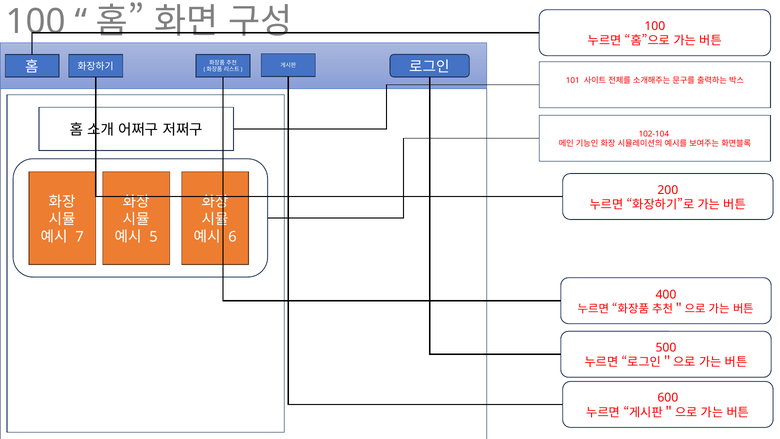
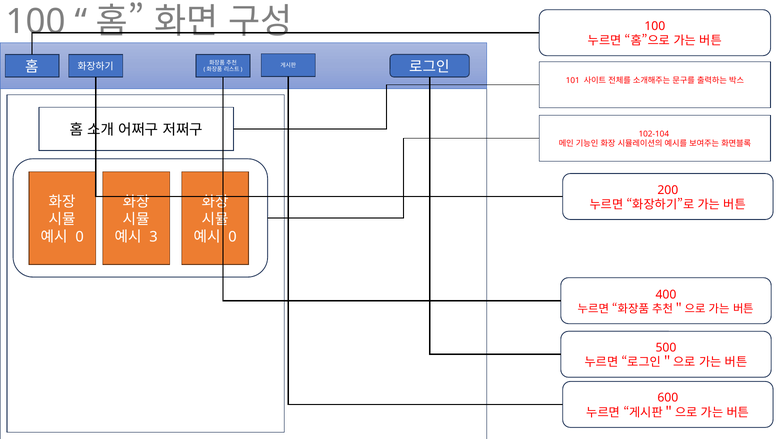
7: 7 -> 0 (80, 237)
5: 5 -> 3 (154, 237)
6: 6 -> 0 (232, 237)
